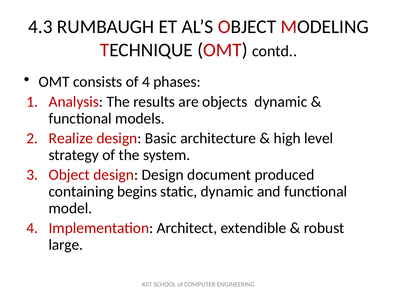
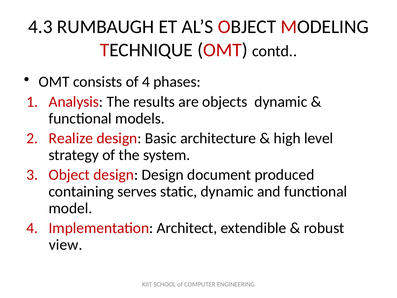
begins: begins -> serves (137, 191)
large: large -> view (66, 245)
